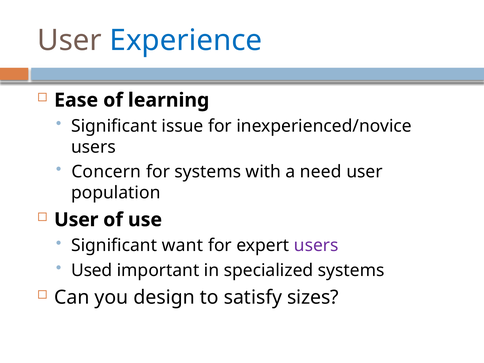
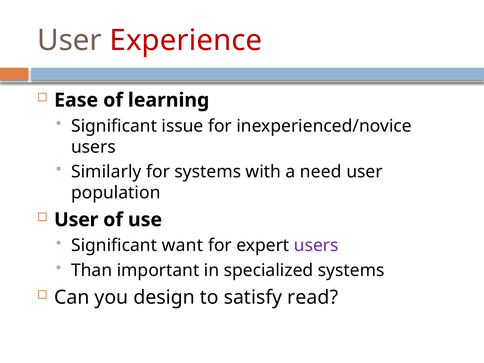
Experience colour: blue -> red (186, 40)
Concern: Concern -> Similarly (106, 172)
Used: Used -> Than (92, 270)
sizes: sizes -> read (313, 297)
